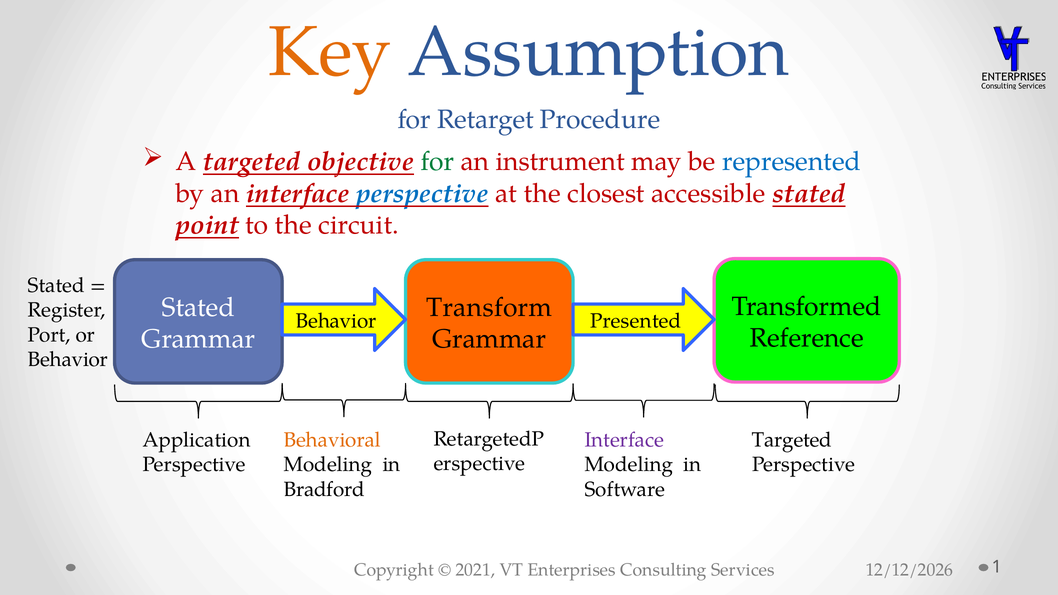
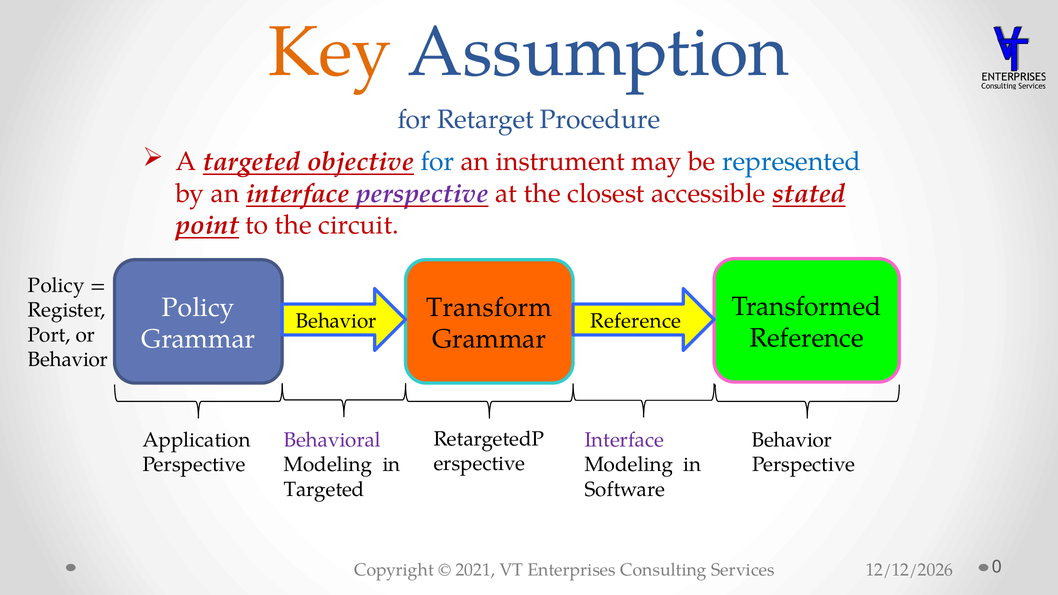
for colour: green -> blue (437, 162)
perspective colour: blue -> purple (422, 193)
Stated: Stated -> Policy (56, 285)
Stated: Stated -> Policy (198, 307)
Behavior Presented: Presented -> Reference (636, 321)
Behavioral colour: orange -> purple (332, 440)
Targeted: Targeted -> Behavior (792, 440)
Bradford: Bradford -> Targeted (324, 489)
1: 1 -> 0 (997, 567)
